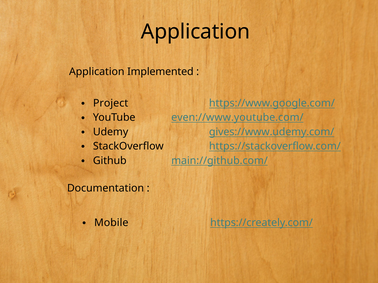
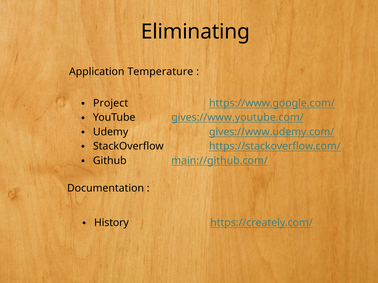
Application: Application -> Eliminating (196, 32)
Implemented: Implemented -> Temperature (160, 72)
even://www.youtube.com/: even://www.youtube.com/ -> gives://www.youtube.com/ (237, 118)
Mobile: Mobile -> History (111, 223)
